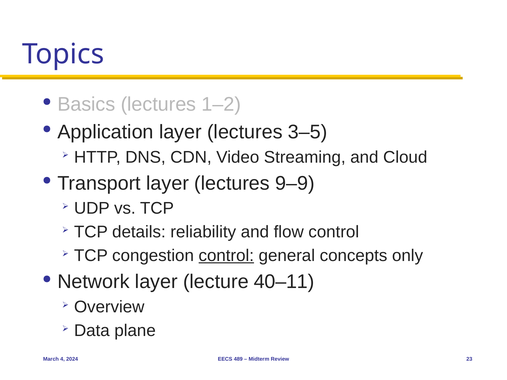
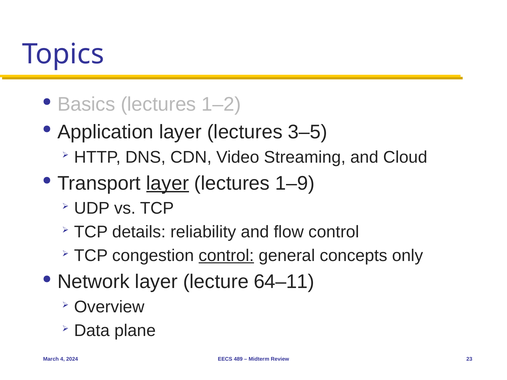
layer underline: none -> present (168, 183)
9–9: 9–9 -> 1–9 (295, 183)
40–11: 40–11 -> 64–11 (284, 282)
